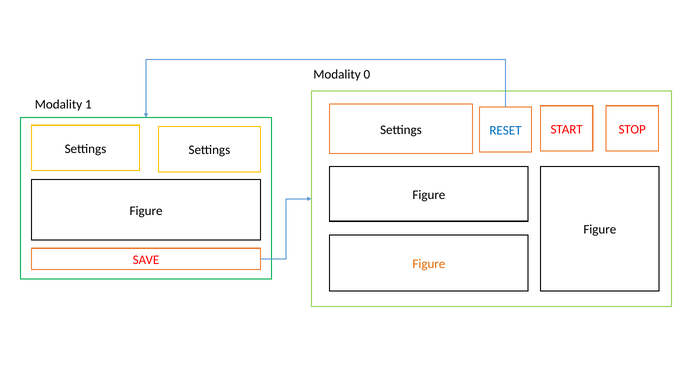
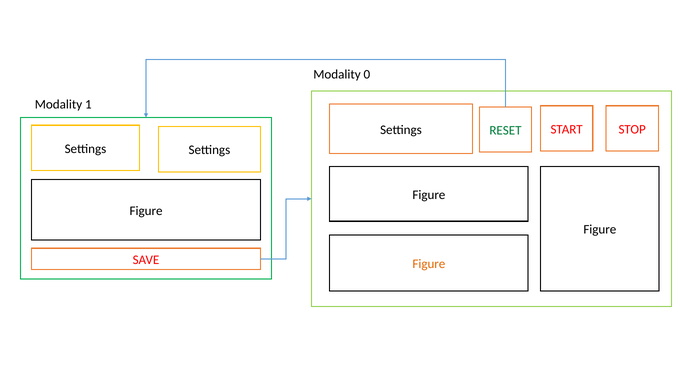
RESET colour: blue -> green (505, 130)
